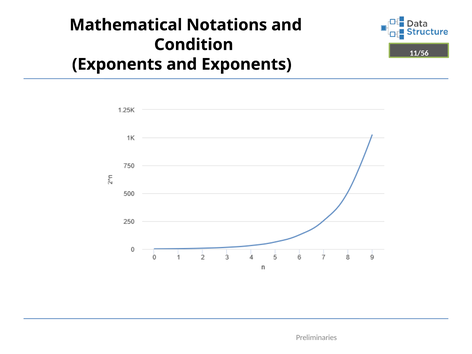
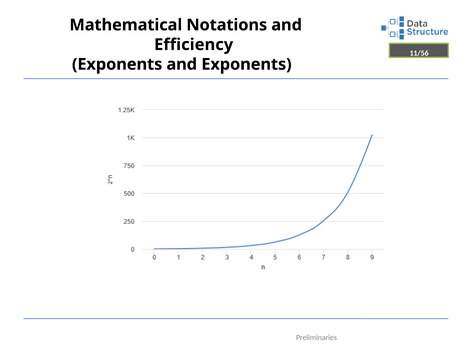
Condition: Condition -> Efficiency (194, 45)
